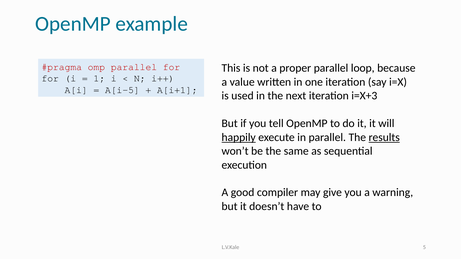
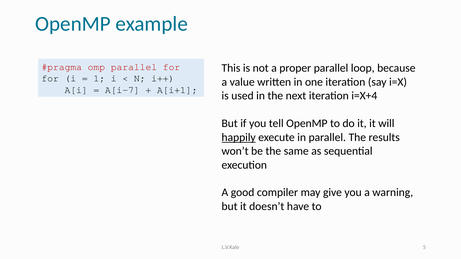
A[i-5: A[i-5 -> A[i-7 (122, 90)
i=X+3: i=X+3 -> i=X+4 (364, 96)
results underline: present -> none (384, 137)
